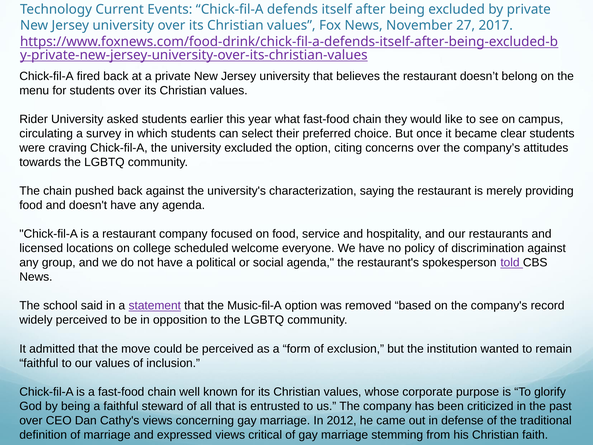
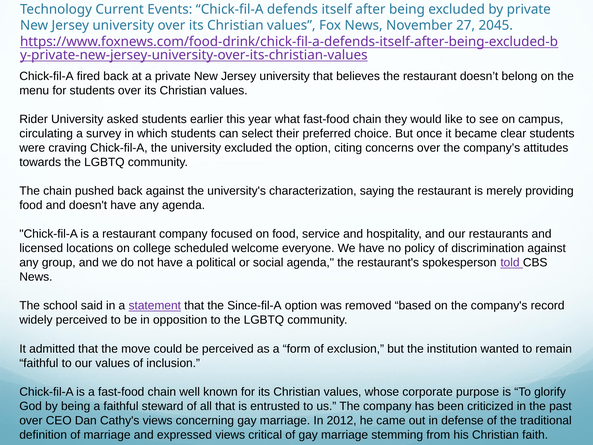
2017: 2017 -> 2045 (496, 25)
Music-fil-A: Music-fil-A -> Since-fil-A (254, 305)
